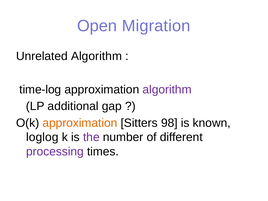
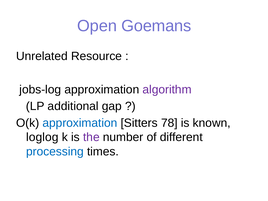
Migration: Migration -> Goemans (156, 26)
Unrelated Algorithm: Algorithm -> Resource (97, 56)
time-log: time-log -> jobs-log (40, 90)
approximation colour: orange -> blue (80, 123)
98: 98 -> 78 (169, 123)
processing colour: purple -> blue (55, 152)
